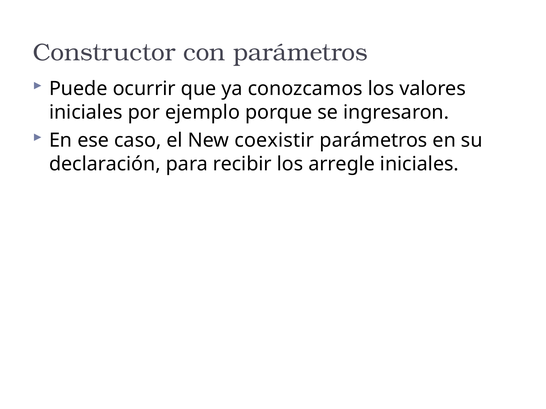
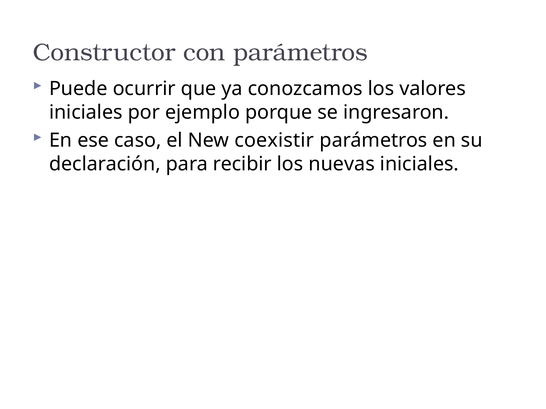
arregle: arregle -> nuevas (342, 164)
